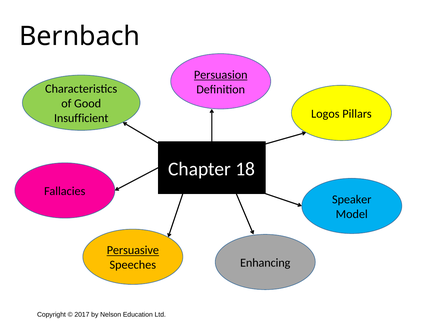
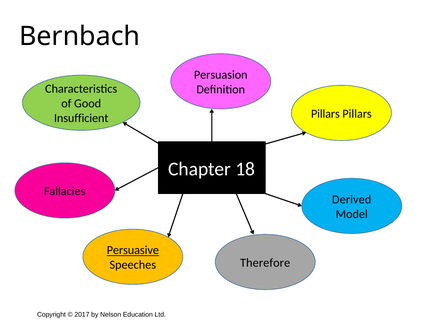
Persuasion underline: present -> none (221, 75)
Logos: Logos -> Pillars (325, 114)
Speaker: Speaker -> Derived (352, 199)
Enhancing: Enhancing -> Therefore (265, 262)
